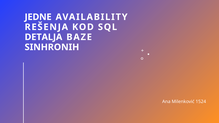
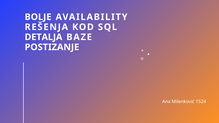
JEDNE: JEDNE -> BOLJE (38, 17)
SINHRONIH: SINHRONIH -> POSTIZANJE (52, 47)
